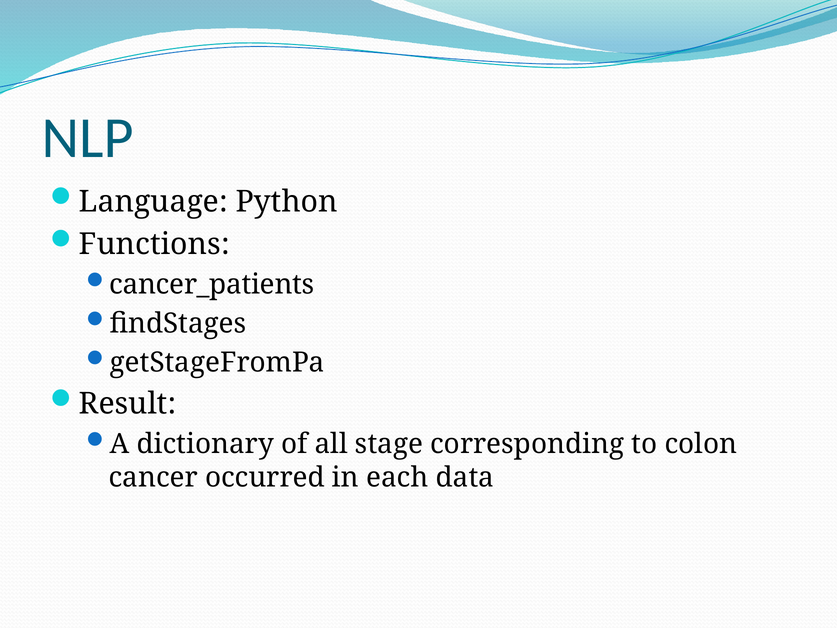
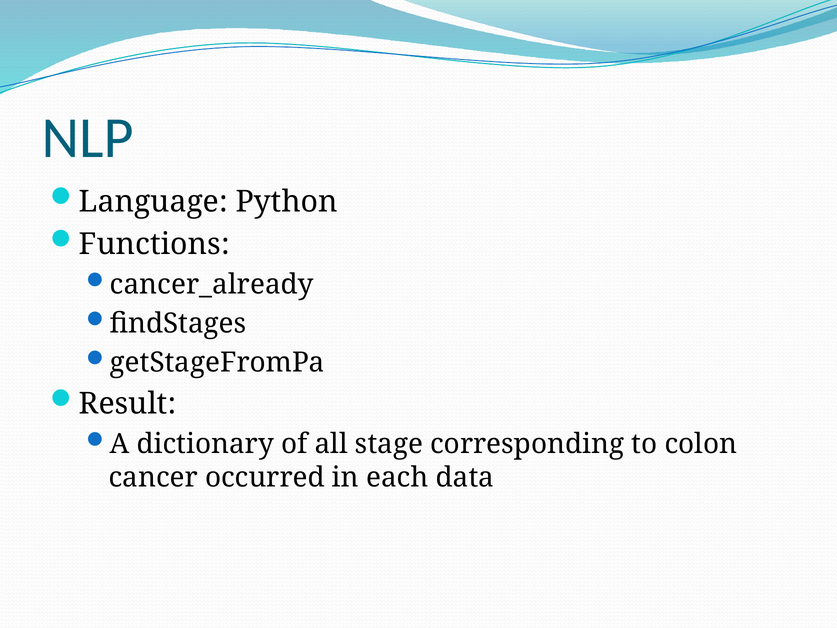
cancer_patients: cancer_patients -> cancer_already (212, 284)
